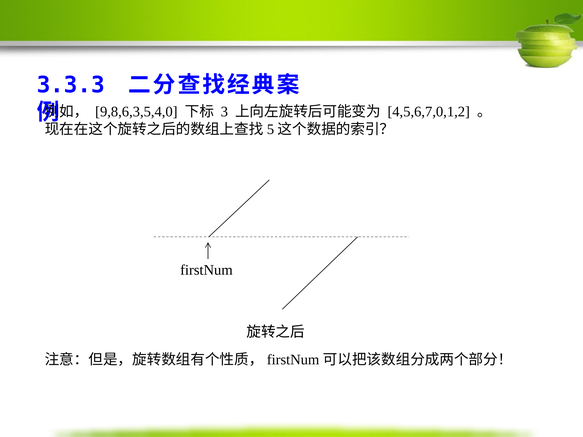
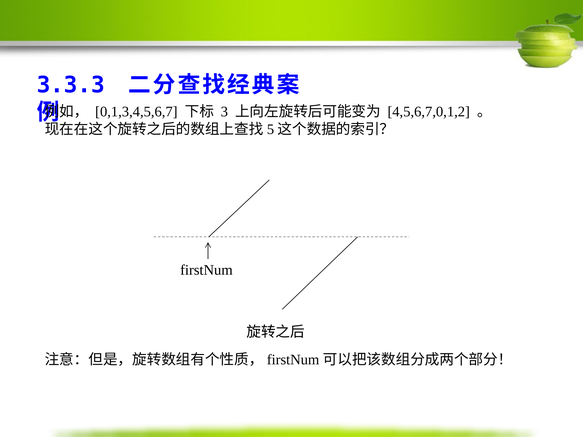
9,8,6,3,5,4,0: 9,8,6,3,5,4,0 -> 0,1,3,4,5,6,7 (136, 112)
